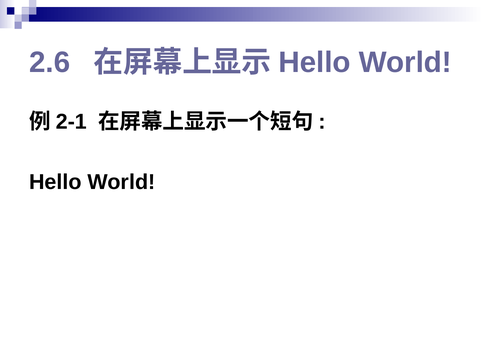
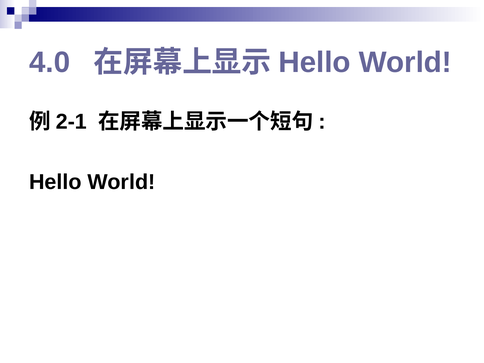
2.6: 2.6 -> 4.0 (50, 63)
